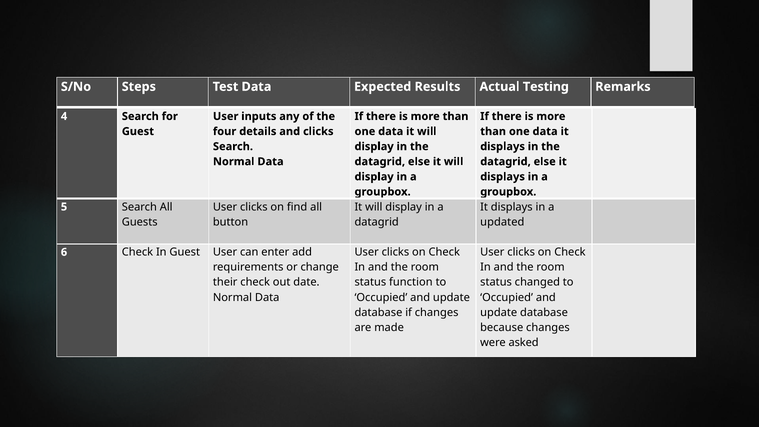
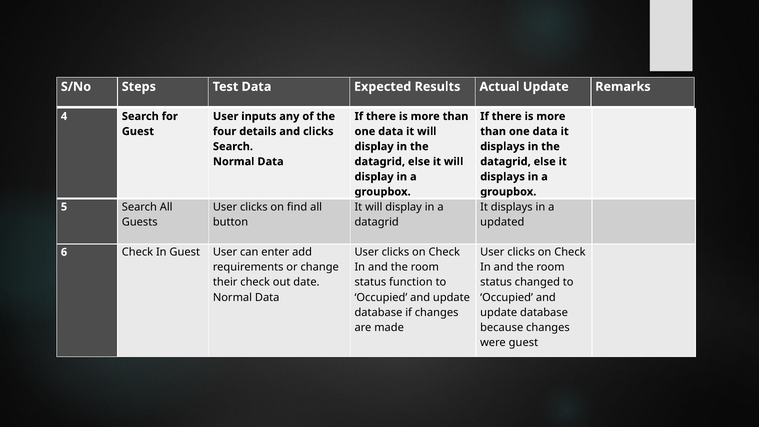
Actual Testing: Testing -> Update (546, 87)
were asked: asked -> guest (523, 343)
